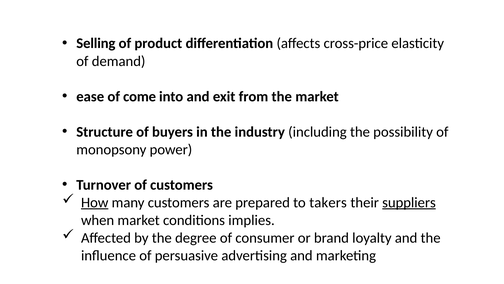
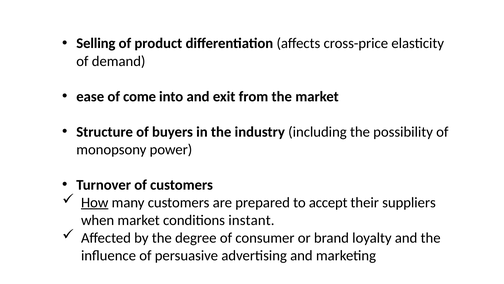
takers: takers -> accept (328, 202)
suppliers underline: present -> none (409, 202)
implies: implies -> instant (251, 220)
